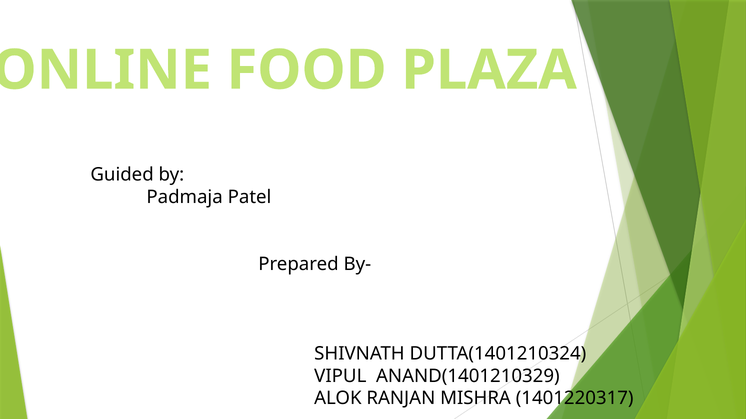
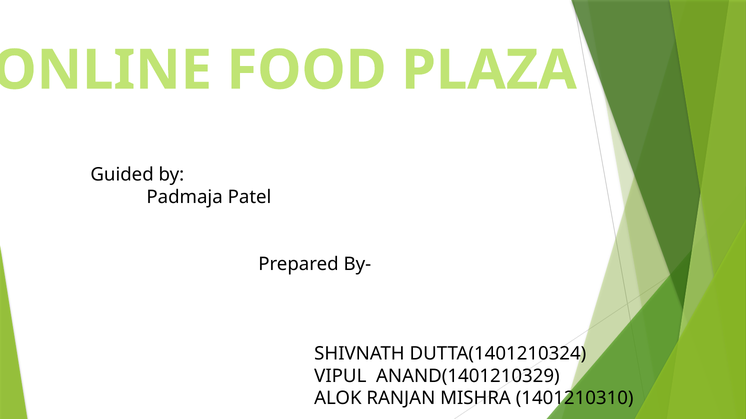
1401220317: 1401220317 -> 1401210310 (575, 399)
